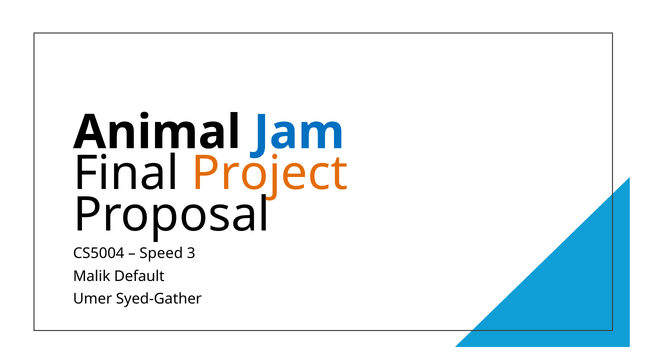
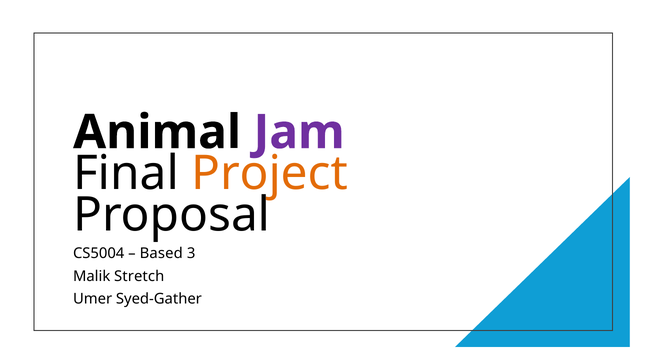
Jam colour: blue -> purple (299, 132)
Speed: Speed -> Based (161, 254)
Default: Default -> Stretch (139, 276)
